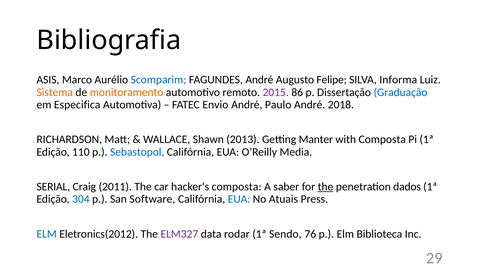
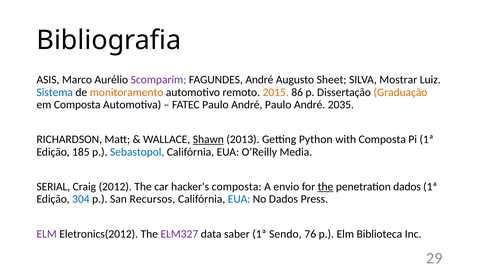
Scomparim colour: blue -> purple (159, 80)
Felipe: Felipe -> Sheet (332, 80)
Informa: Informa -> Mostrar (398, 80)
Sistema colour: orange -> blue (55, 92)
2015 colour: purple -> orange (276, 92)
Graduação colour: blue -> orange (400, 92)
em Especifica: Especifica -> Composta (77, 104)
FATEC Envio: Envio -> Paulo (215, 104)
2018: 2018 -> 2035 (341, 104)
Shawn underline: none -> present (208, 139)
Manter: Manter -> Python (316, 139)
110: 110 -> 185 (81, 152)
2011: 2011 -> 2012 (115, 186)
saber: saber -> envio (286, 186)
Software: Software -> Recursos (152, 199)
No Atuais: Atuais -> Dados (283, 199)
ELM colour: blue -> purple (47, 233)
rodar: rodar -> saber (237, 233)
